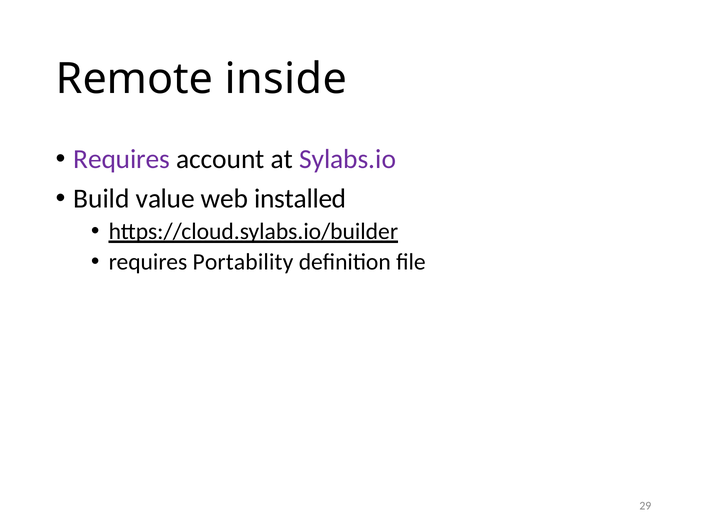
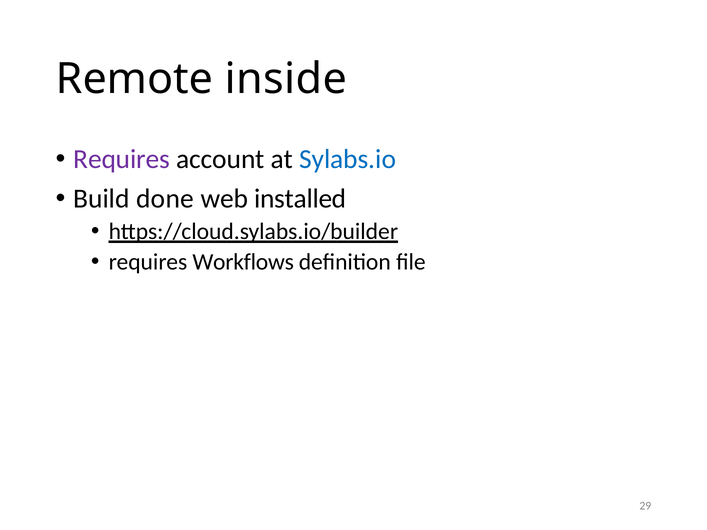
Sylabs.io colour: purple -> blue (348, 159)
value: value -> done (165, 199)
Portability: Portability -> Workflows (243, 262)
